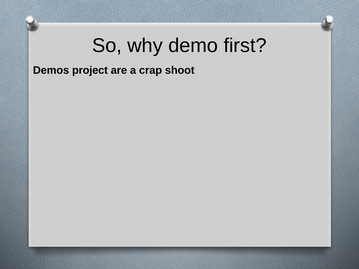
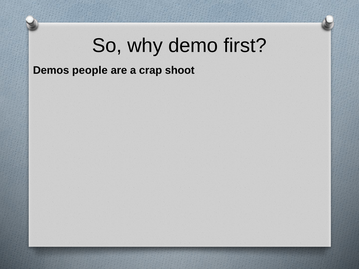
project: project -> people (90, 70)
